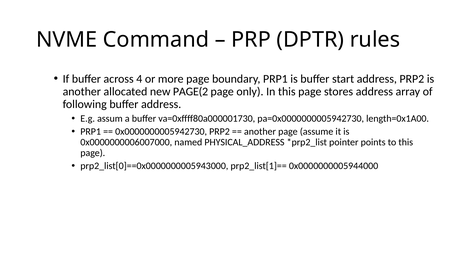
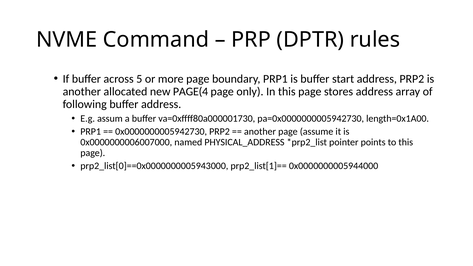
4: 4 -> 5 (139, 79)
PAGE(2: PAGE(2 -> PAGE(4 (191, 92)
